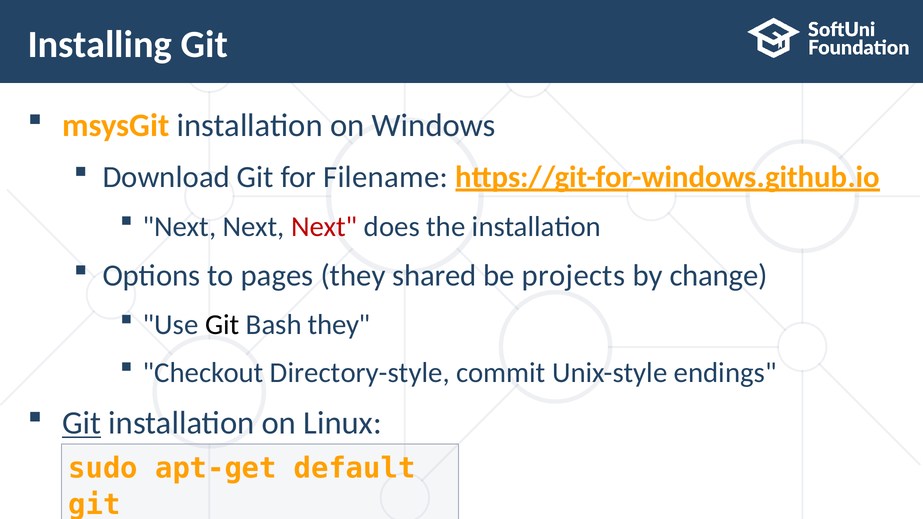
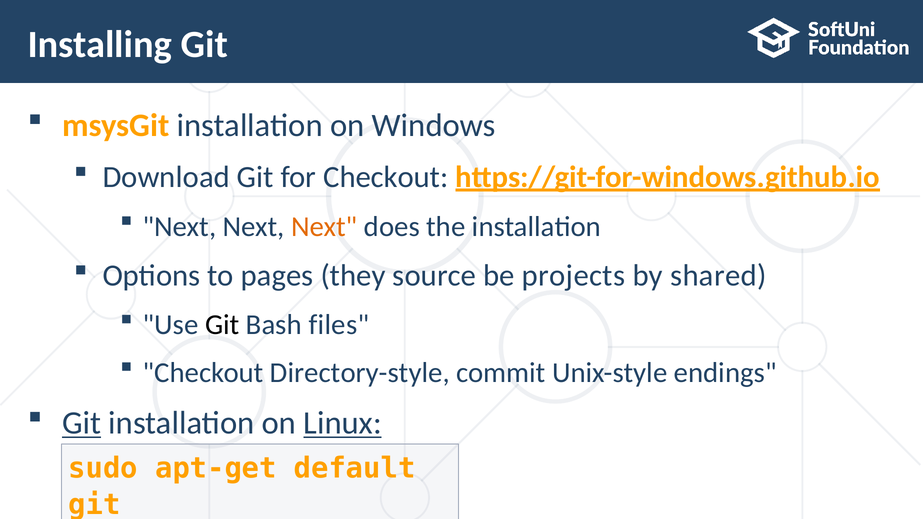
for Filename: Filename -> Checkout (386, 177)
Next colour: red -> orange (324, 227)
shared: shared -> source (434, 276)
change: change -> shared (718, 276)
Bash they: they -> files (339, 325)
Linux underline: none -> present (343, 423)
